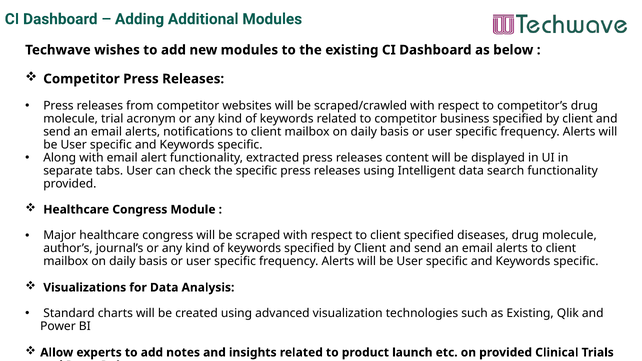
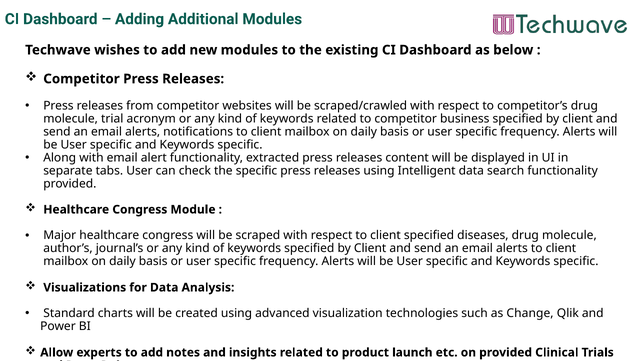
as Existing: Existing -> Change (530, 314)
